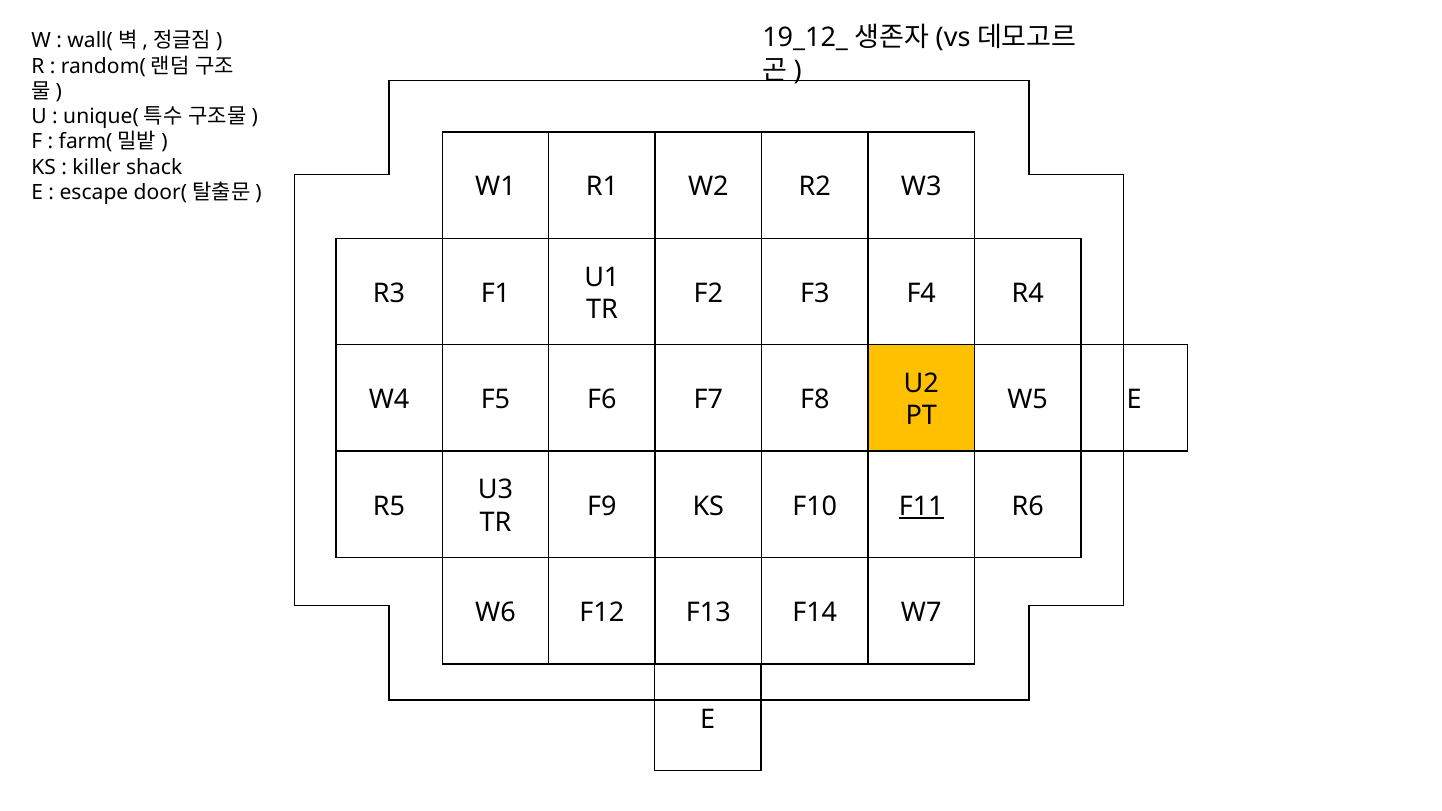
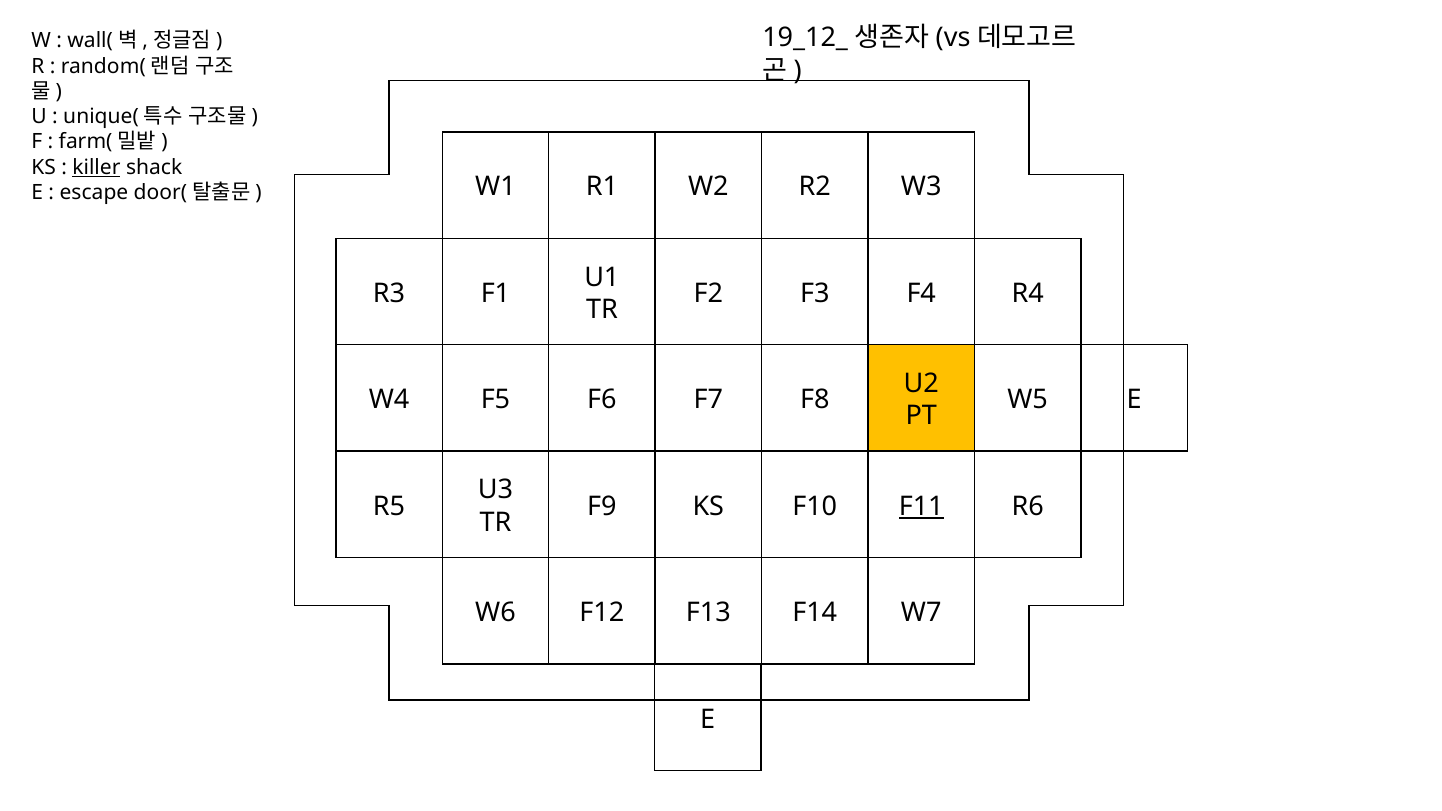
killer underline: none -> present (96, 167)
